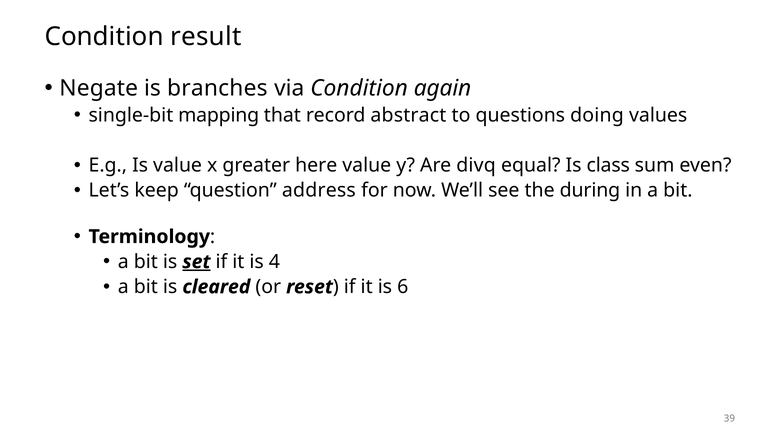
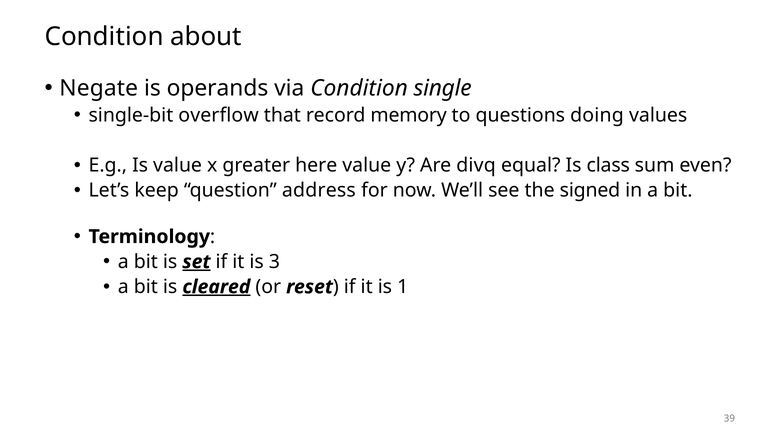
result: result -> about (206, 36)
branches: branches -> operands (217, 88)
again: again -> single (443, 88)
mapping: mapping -> overflow (219, 115)
abstract: abstract -> memory (409, 115)
during: during -> signed (590, 190)
4: 4 -> 3 (274, 262)
cleared underline: none -> present (216, 287)
6: 6 -> 1 (403, 287)
